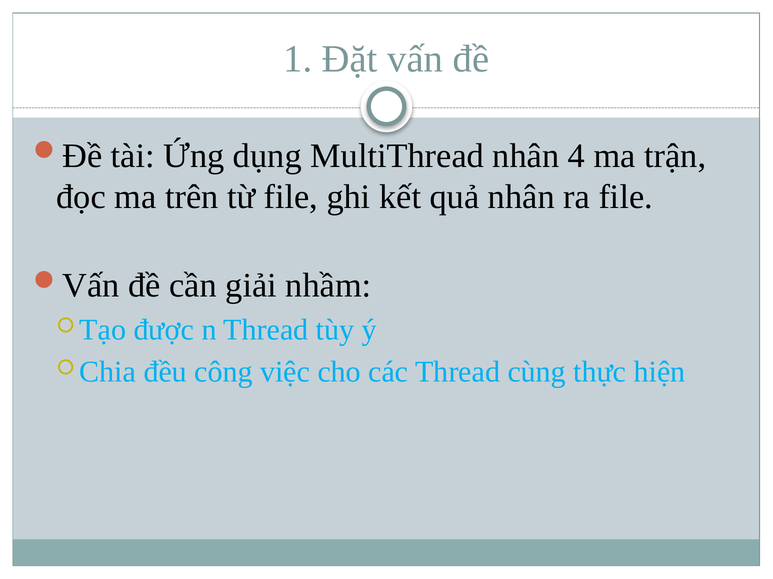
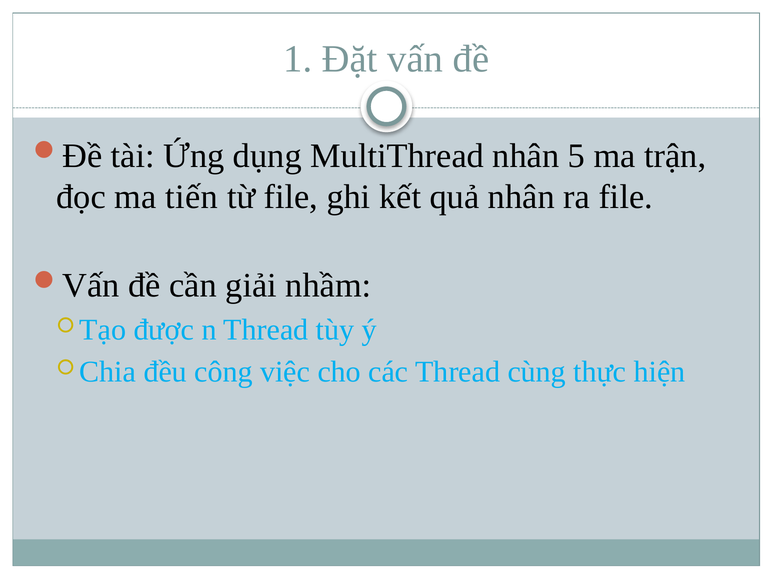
4: 4 -> 5 (577, 156)
trên: trên -> tiến (192, 197)
